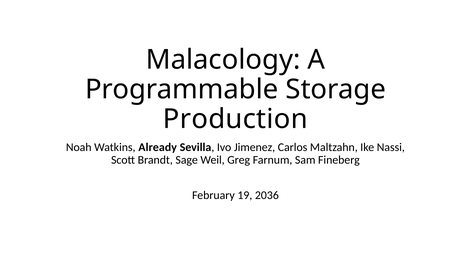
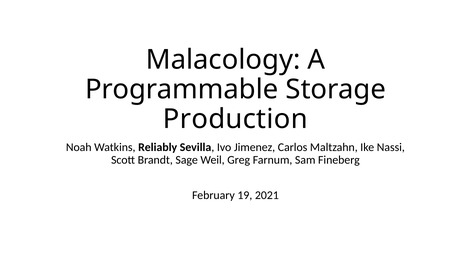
Already: Already -> Reliably (158, 147)
2036: 2036 -> 2021 (267, 195)
